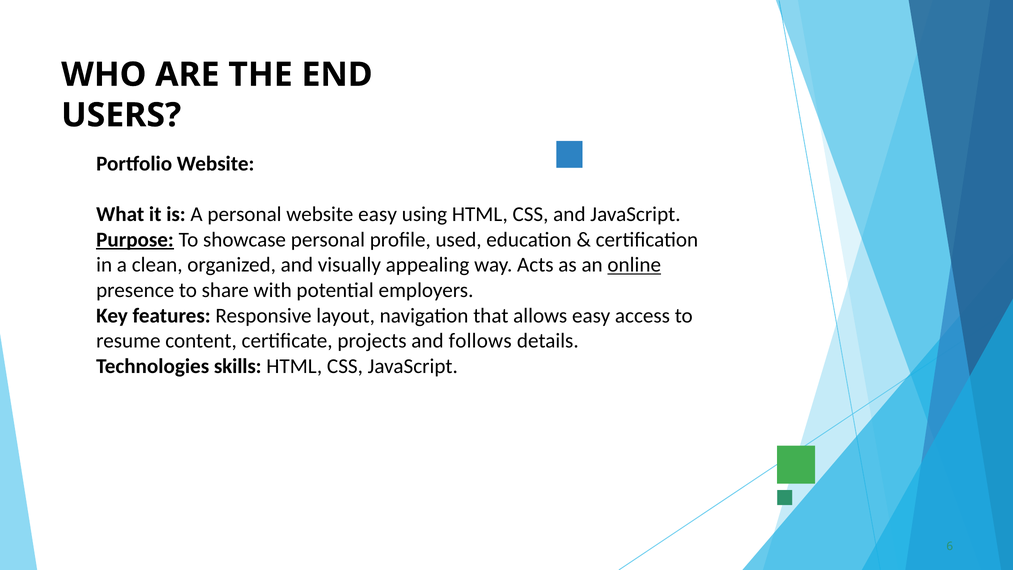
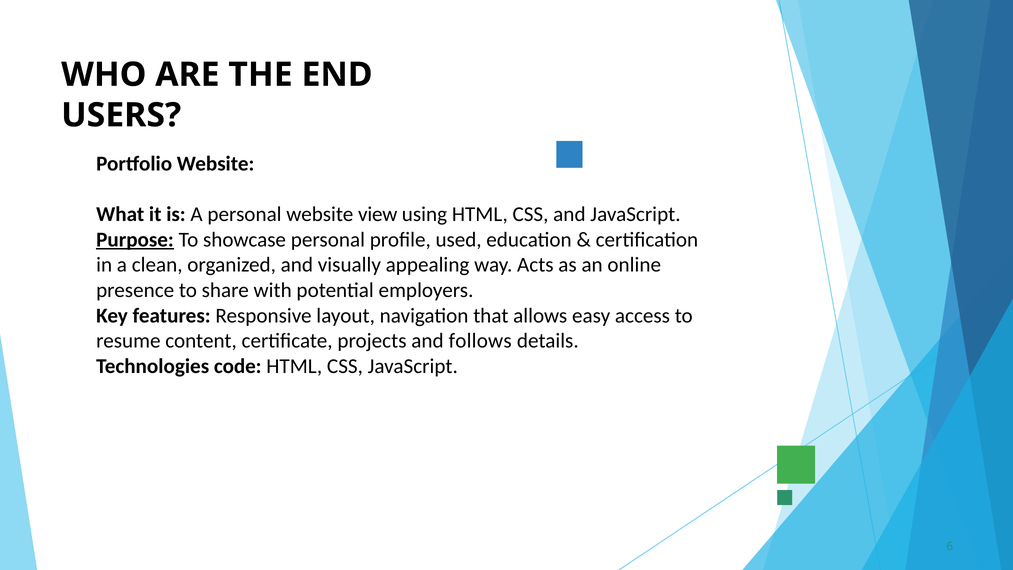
website easy: easy -> view (378, 214)
online underline: present -> none (634, 265)
skills: skills -> code (238, 366)
